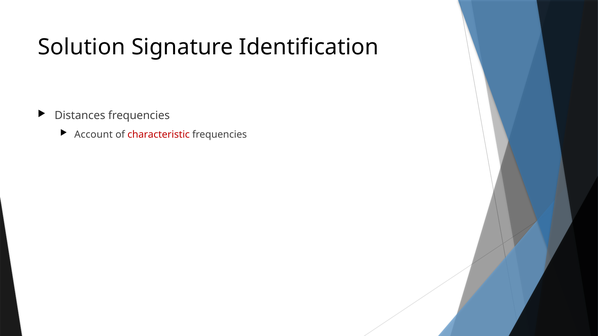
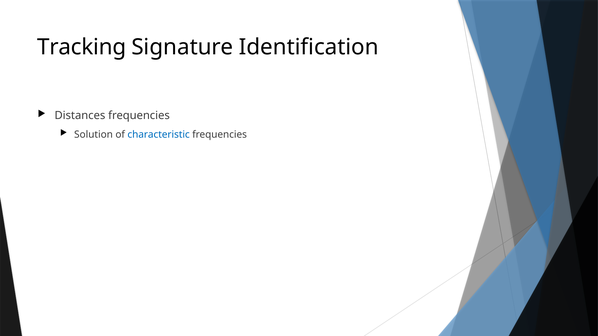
Solution: Solution -> Tracking (82, 47)
Account: Account -> Solution (94, 135)
characteristic colour: red -> blue (159, 135)
